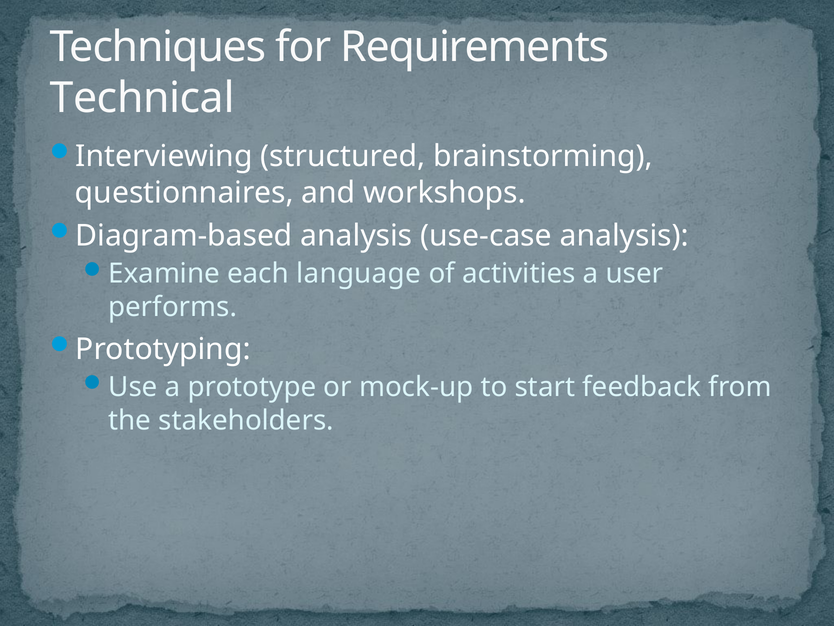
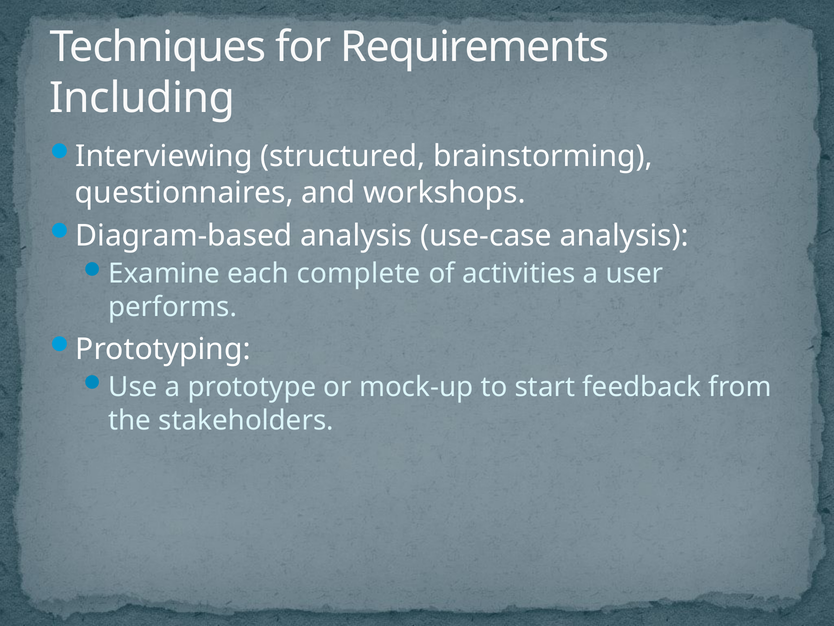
Technical: Technical -> Including (142, 98)
language: language -> complete (359, 274)
